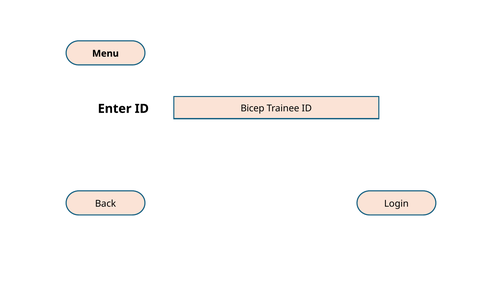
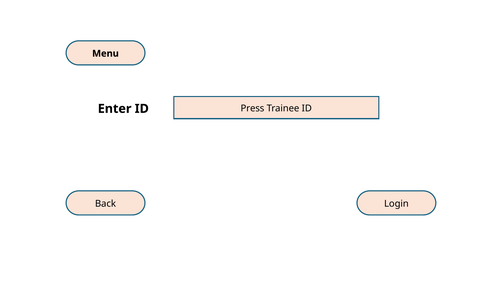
Bicep: Bicep -> Press (252, 108)
